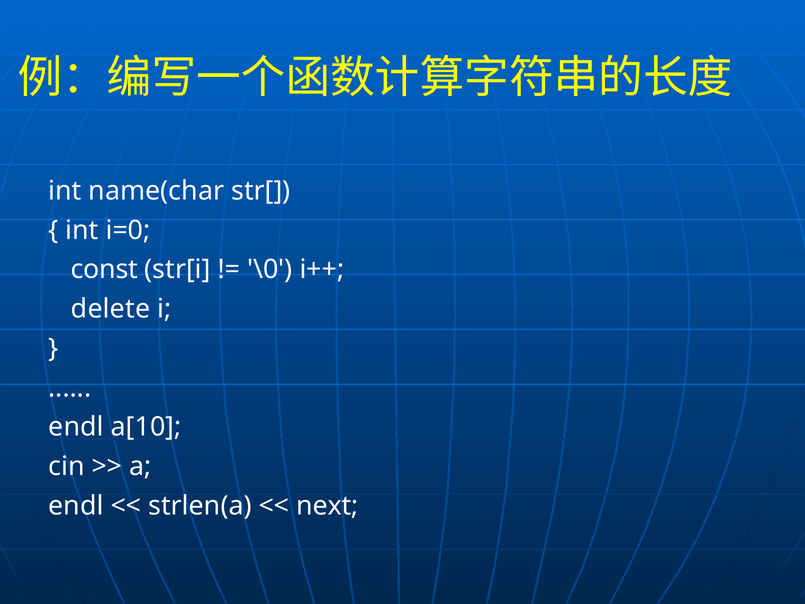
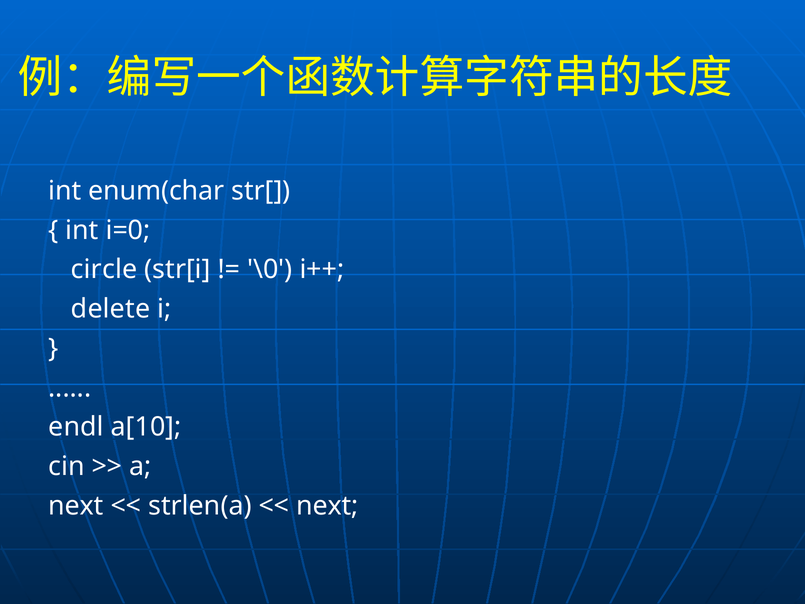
name(char: name(char -> enum(char (156, 191)
const: const -> circle (104, 269)
endl: endl -> next (76, 506)
